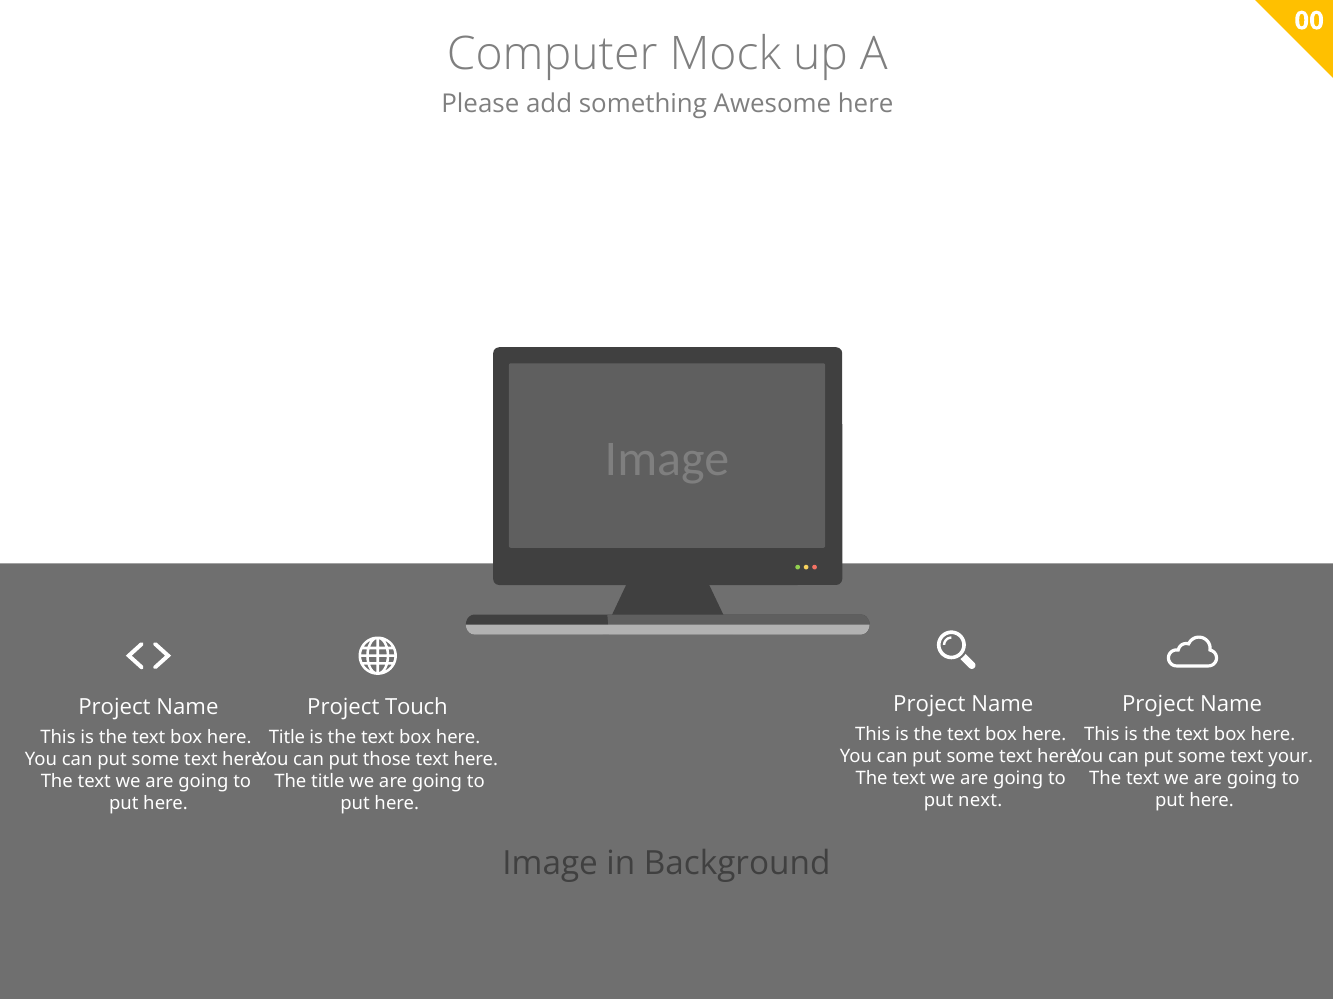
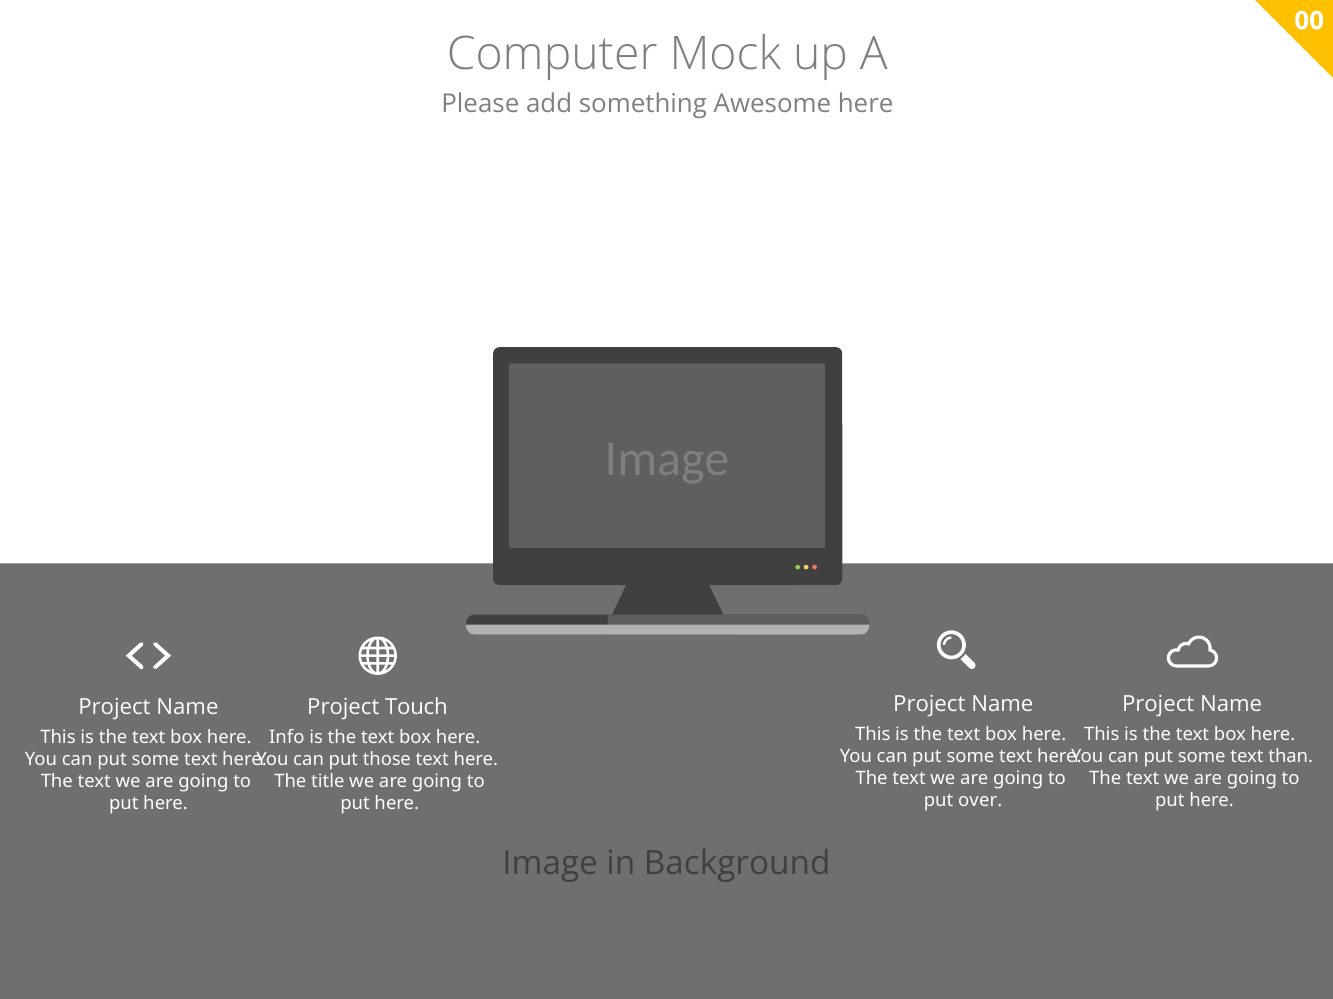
Title: Title -> Info (287, 738)
your: your -> than (1291, 757)
next: next -> over (980, 801)
